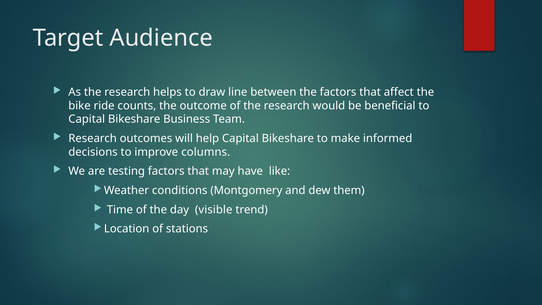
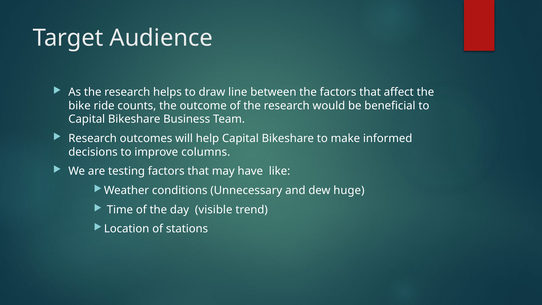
Montgomery: Montgomery -> Unnecessary (246, 190)
them: them -> huge (349, 190)
